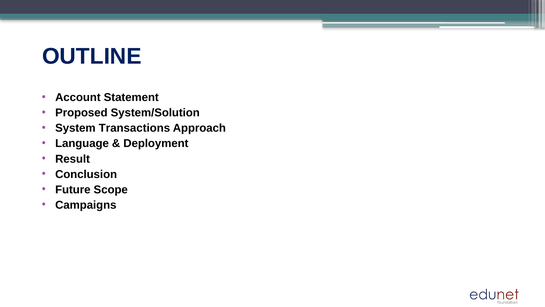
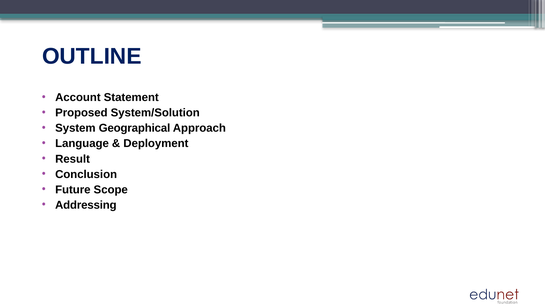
Transactions: Transactions -> Geographical (135, 128)
Campaigns: Campaigns -> Addressing (86, 205)
